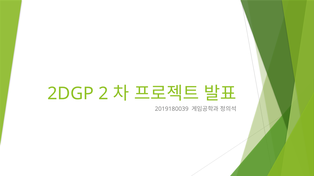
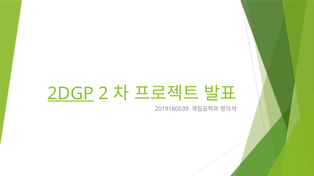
2DGP underline: none -> present (71, 94)
